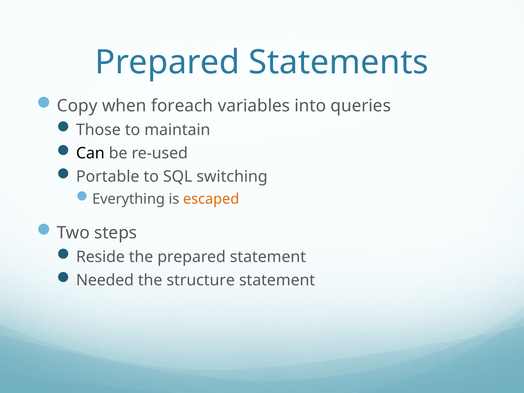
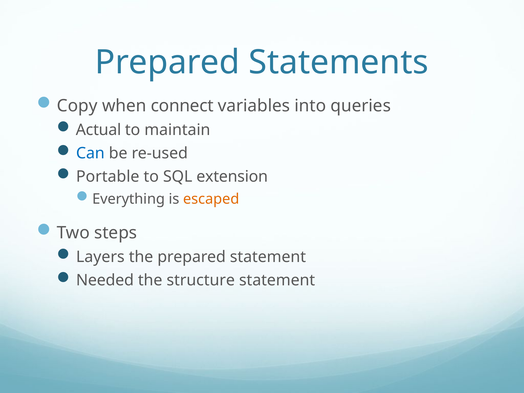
foreach: foreach -> connect (182, 106)
Those: Those -> Actual (98, 130)
Can colour: black -> blue (90, 153)
switching: switching -> extension (232, 177)
Reside: Reside -> Layers (100, 257)
